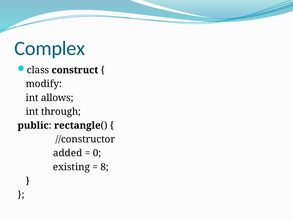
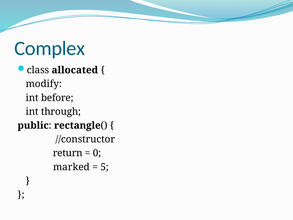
construct: construct -> allocated (75, 70)
allows: allows -> before (57, 98)
added: added -> return (68, 153)
existing: existing -> marked (71, 167)
8: 8 -> 5 (105, 167)
